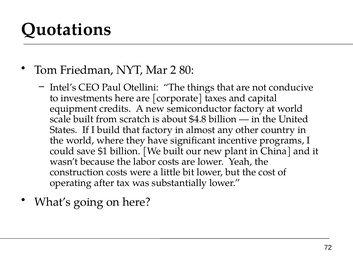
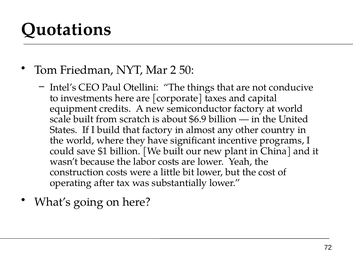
80: 80 -> 50 (187, 70)
$4.8: $4.8 -> $6.9 (198, 119)
